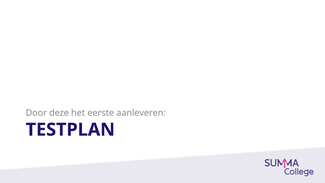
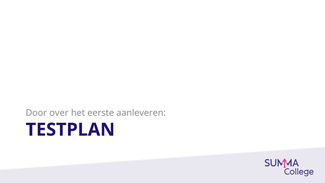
deze: deze -> over (59, 113)
